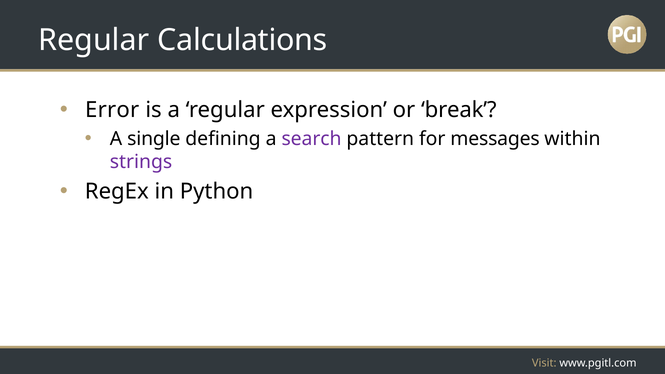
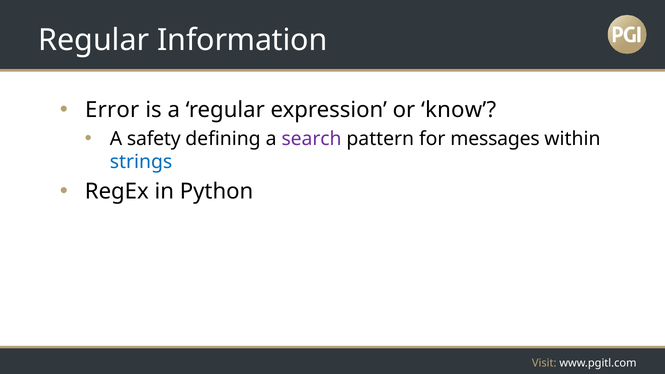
Calculations: Calculations -> Information (242, 40)
break: break -> know (459, 110)
single: single -> safety (154, 139)
strings colour: purple -> blue (141, 162)
